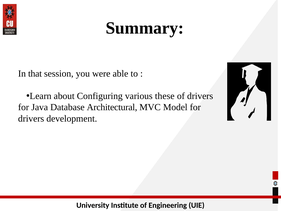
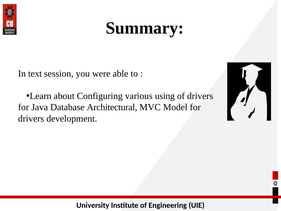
that: that -> text (35, 73)
these: these -> using (165, 96)
